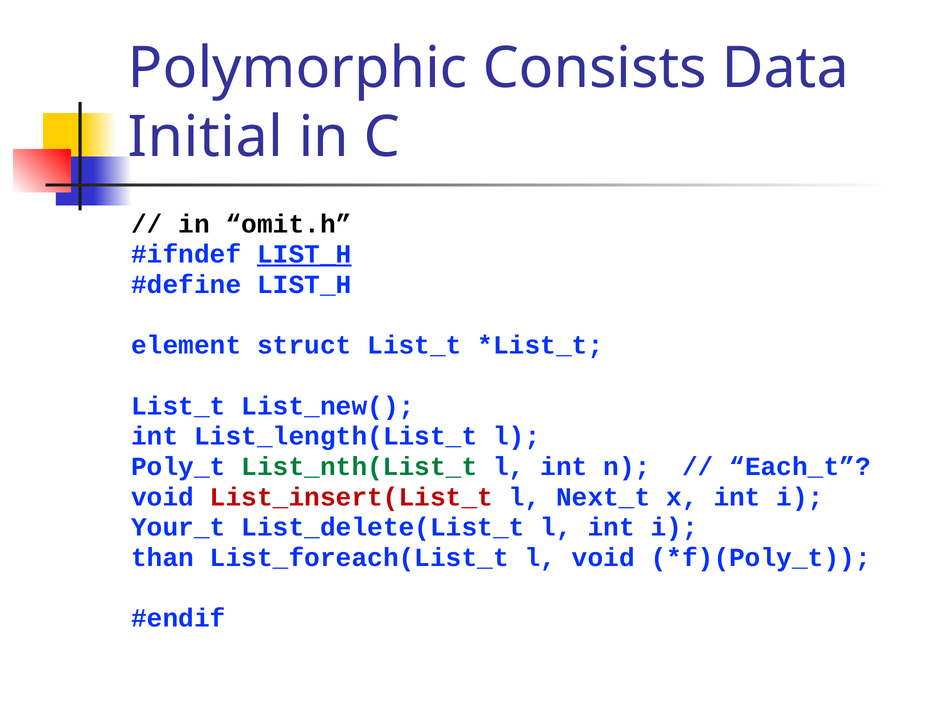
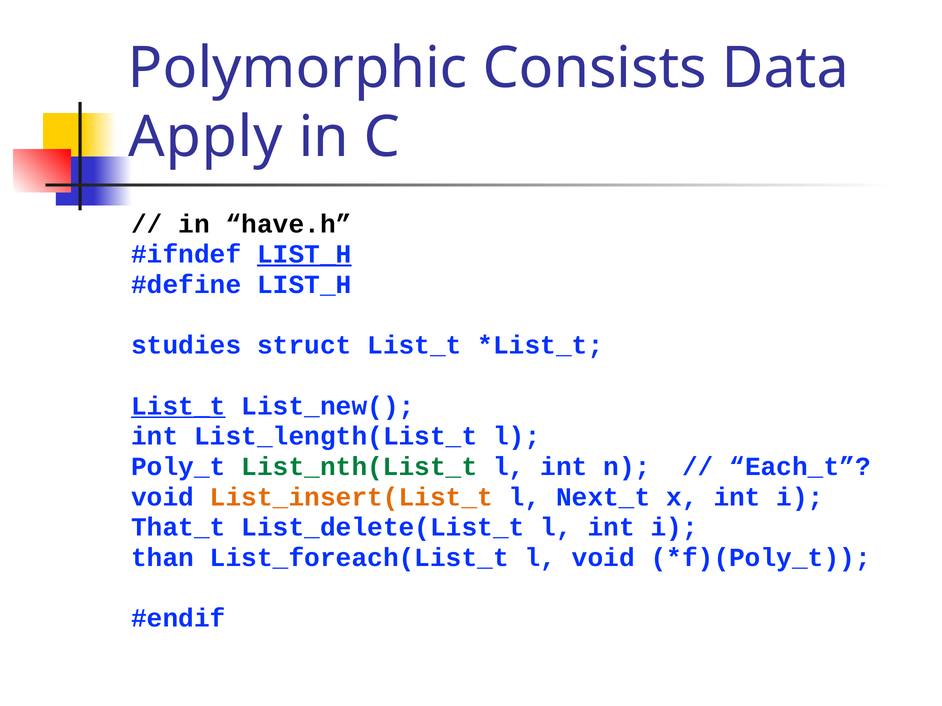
Initial: Initial -> Apply (206, 137)
omit.h: omit.h -> have.h (289, 224)
element: element -> studies (186, 345)
List_t underline: none -> present (178, 406)
List_insert(List_t colour: red -> orange (352, 497)
Your_t: Your_t -> That_t (178, 528)
